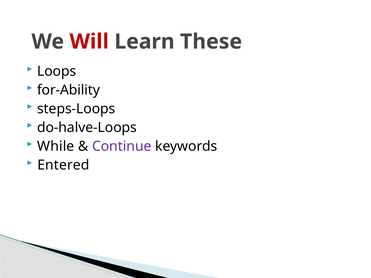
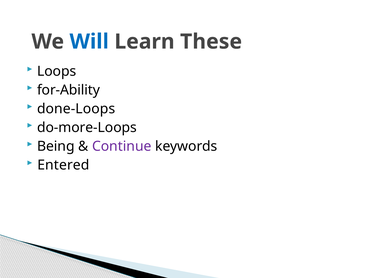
Will colour: red -> blue (89, 42)
steps-Loops: steps-Loops -> done-Loops (76, 109)
do-halve-Loops: do-halve-Loops -> do-more-Loops (87, 128)
While: While -> Being (56, 146)
